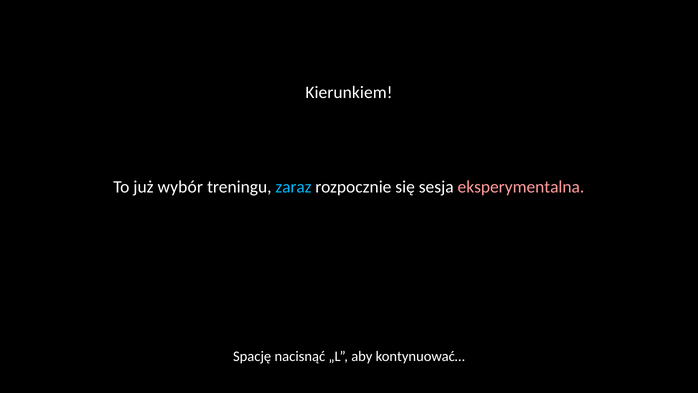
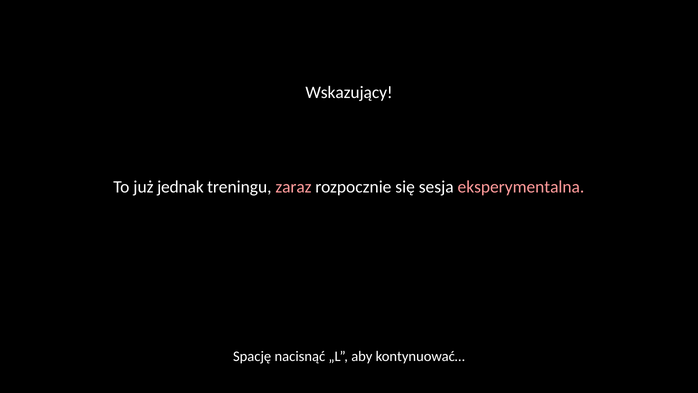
Kierunkiem: Kierunkiem -> Wskazujący (349, 93)
wybór: wybór -> jednak (180, 187)
zaraz colour: light blue -> pink (293, 187)
